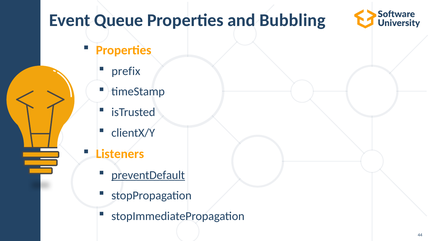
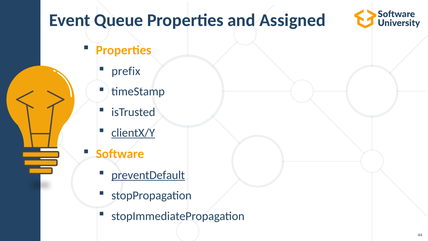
Bubbling: Bubbling -> Assigned (293, 20)
clientX/Y underline: none -> present (133, 133)
Listeners: Listeners -> Software (120, 154)
